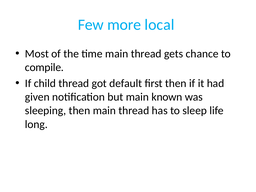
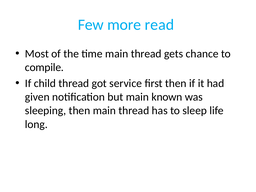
local: local -> read (159, 25)
default: default -> service (126, 83)
